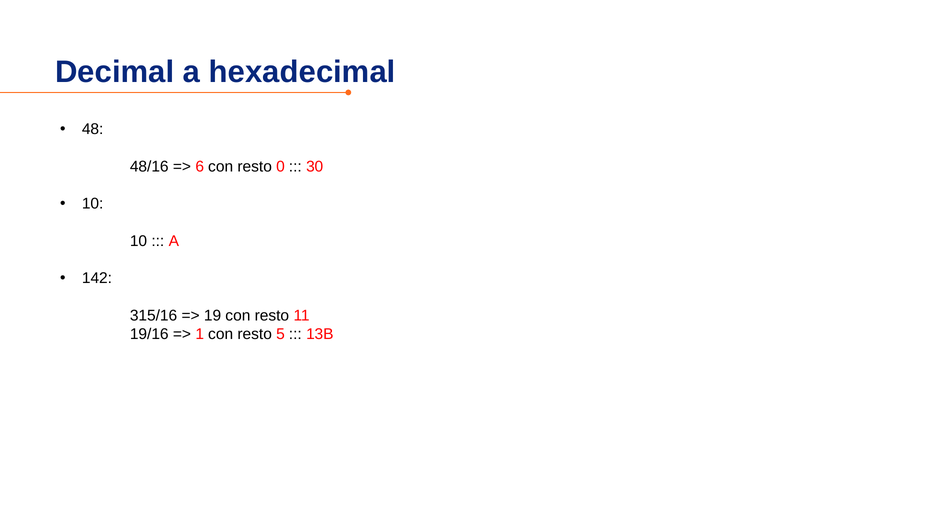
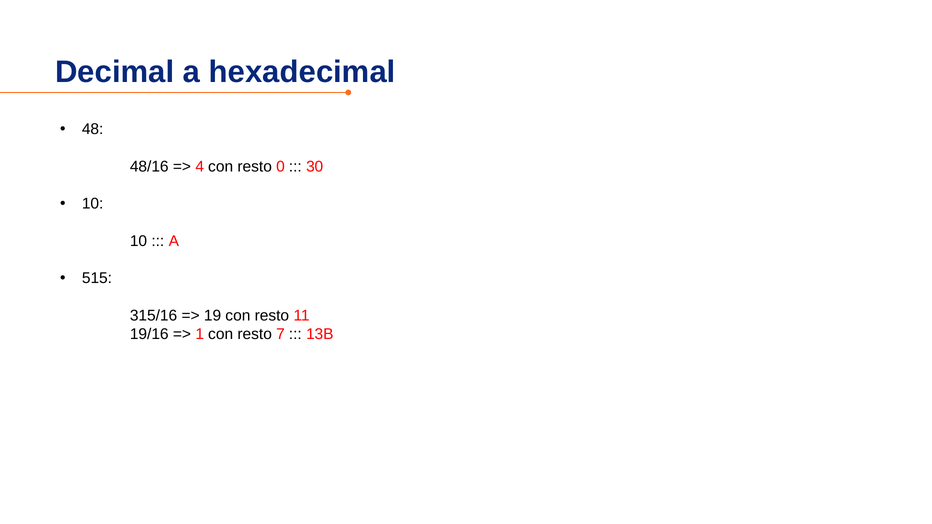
6: 6 -> 4 (200, 167)
142: 142 -> 515 (97, 278)
5: 5 -> 7 (280, 334)
